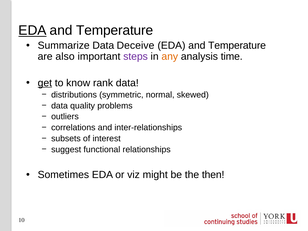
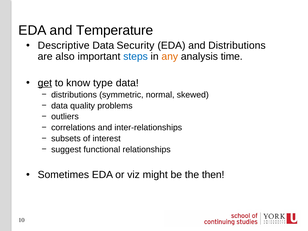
EDA underline: present -> none (33, 30)
Summarize: Summarize -> Descriptive (64, 46)
Deceive: Deceive -> Security (136, 46)
Temperature: Temperature -> Distributions (237, 46)
steps colour: purple -> blue (136, 57)
rank: rank -> type (103, 83)
